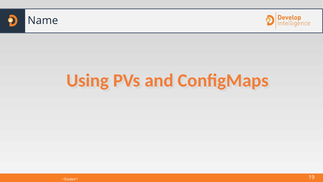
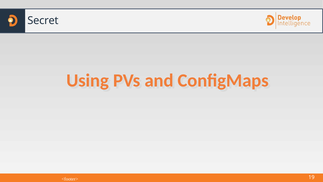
Name: Name -> Secret (43, 21)
